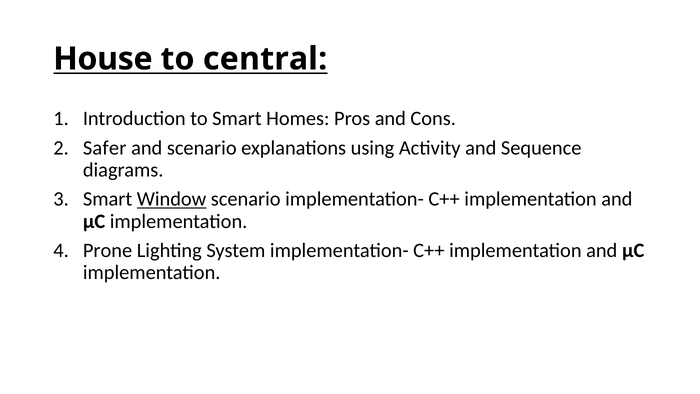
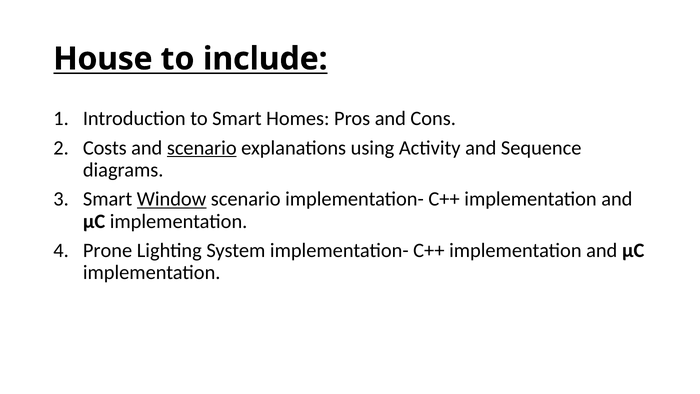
central: central -> include (265, 59)
Safer: Safer -> Costs (105, 148)
scenario underline: none -> present (202, 148)
